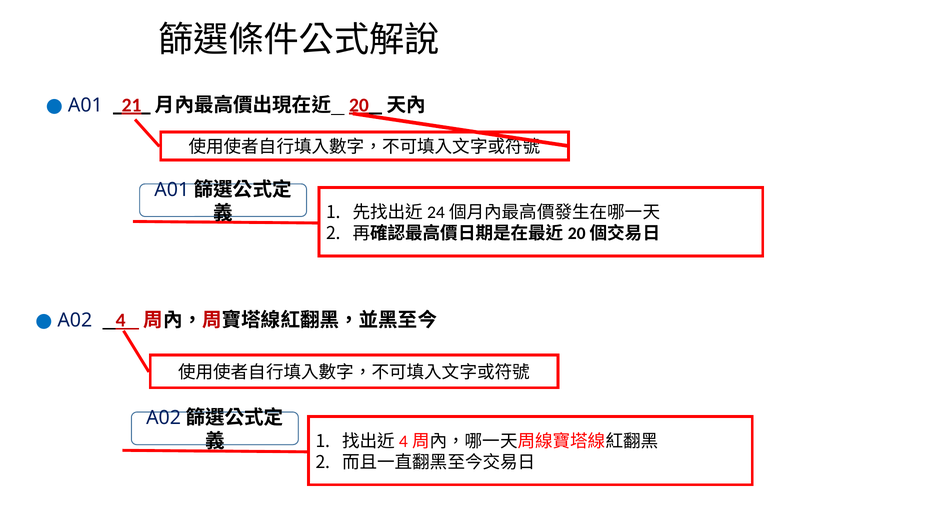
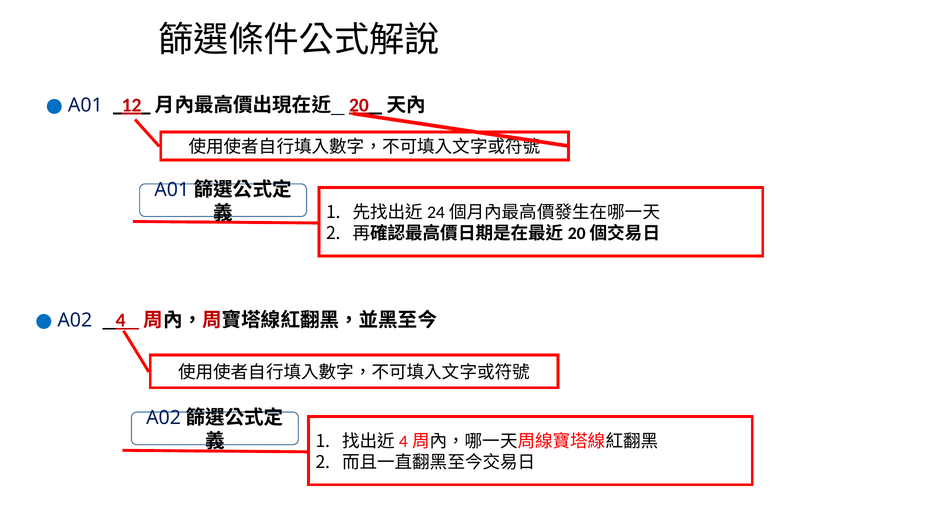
21: 21 -> 12 (132, 105)
